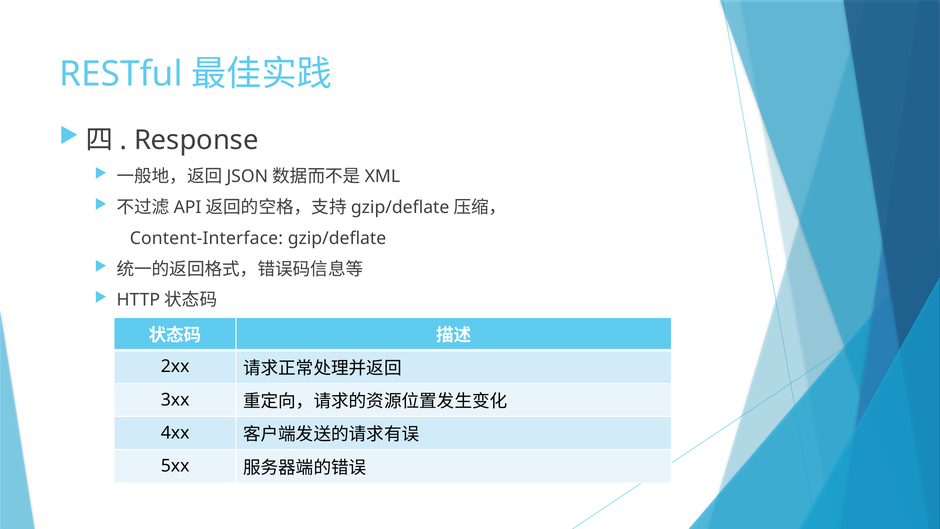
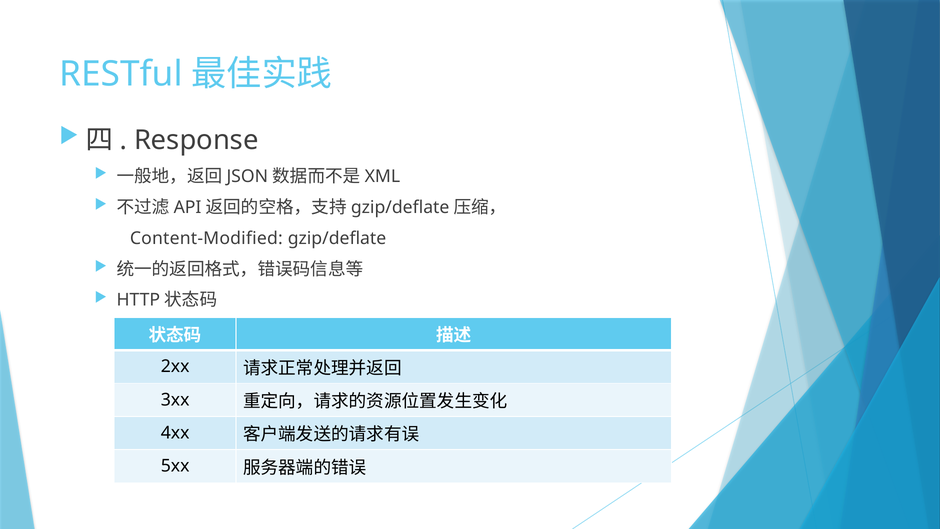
Content-Interface: Content-Interface -> Content-Modified (206, 238)
